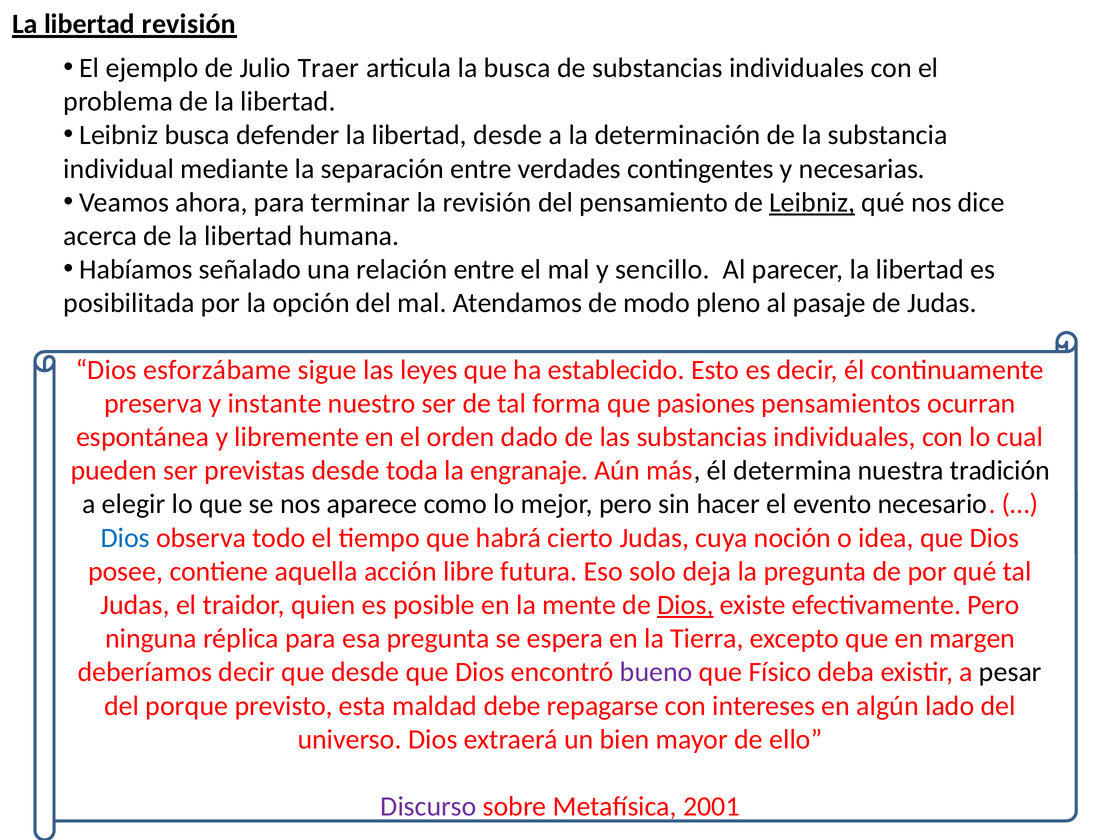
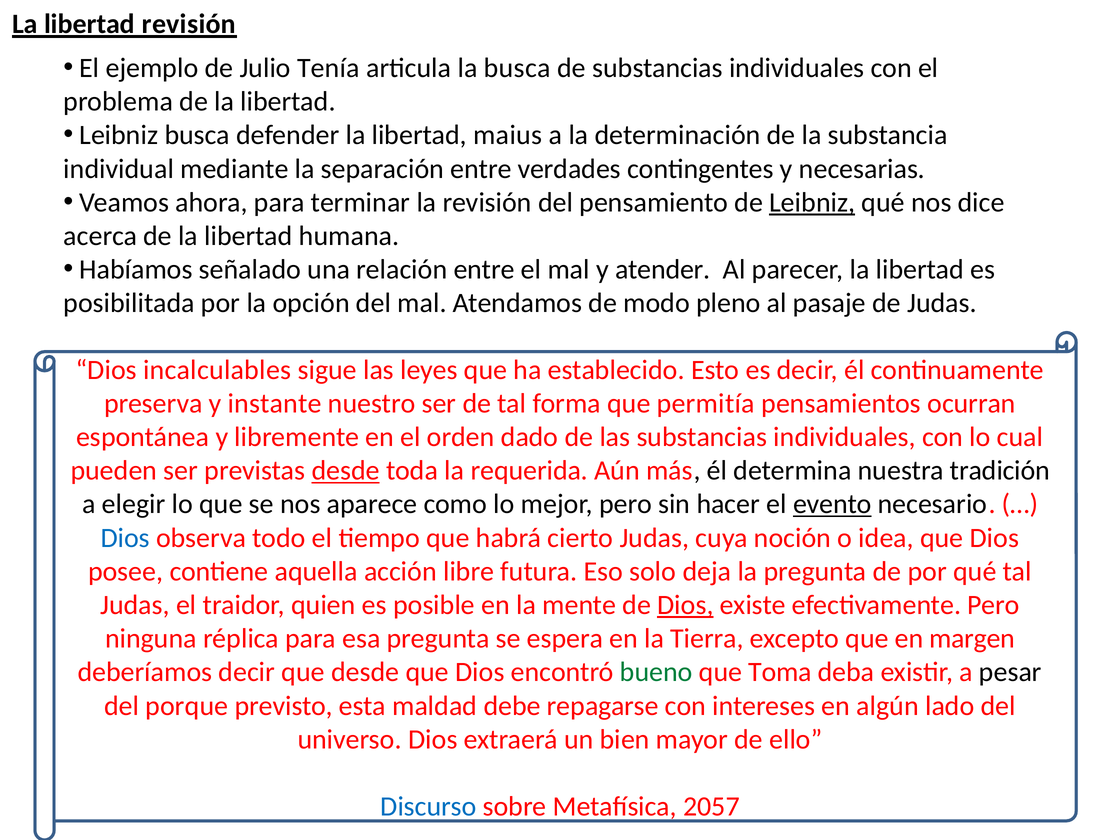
Traer: Traer -> Tenía (328, 68)
libertad desde: desde -> maius (508, 135)
sencillo: sencillo -> atender (663, 270)
esforzábame: esforzábame -> incalculables (217, 370)
pasiones: pasiones -> permitía (706, 403)
desde underline: none -> present (346, 471)
engranaje: engranaje -> requerida (529, 471)
evento underline: none -> present (832, 504)
bueno colour: purple -> green (656, 672)
Físico: Físico -> Toma (780, 672)
Discurso colour: purple -> blue (429, 807)
2001: 2001 -> 2057 (711, 807)
